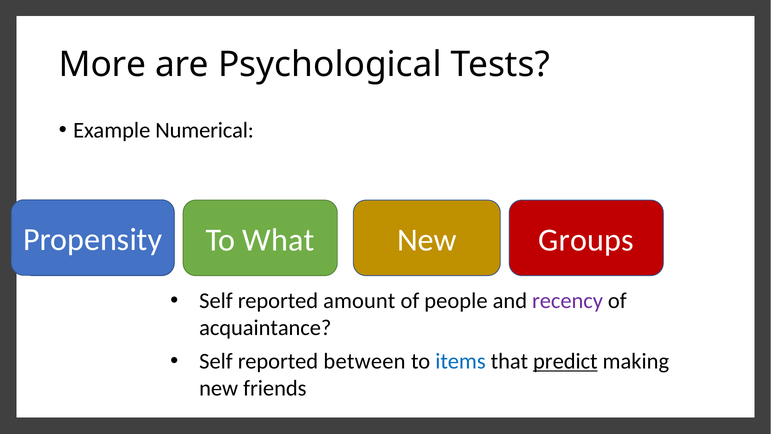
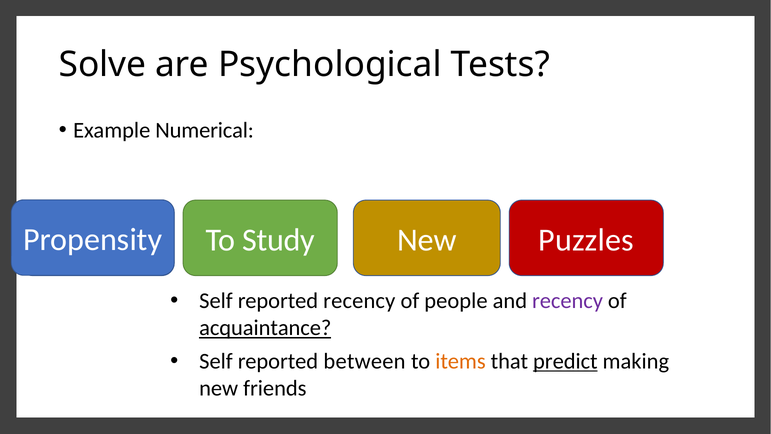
More: More -> Solve (102, 65)
What: What -> Study (279, 240)
Groups: Groups -> Puzzles (586, 240)
reported amount: amount -> recency (359, 301)
acquaintance underline: none -> present (265, 328)
items colour: blue -> orange (460, 361)
